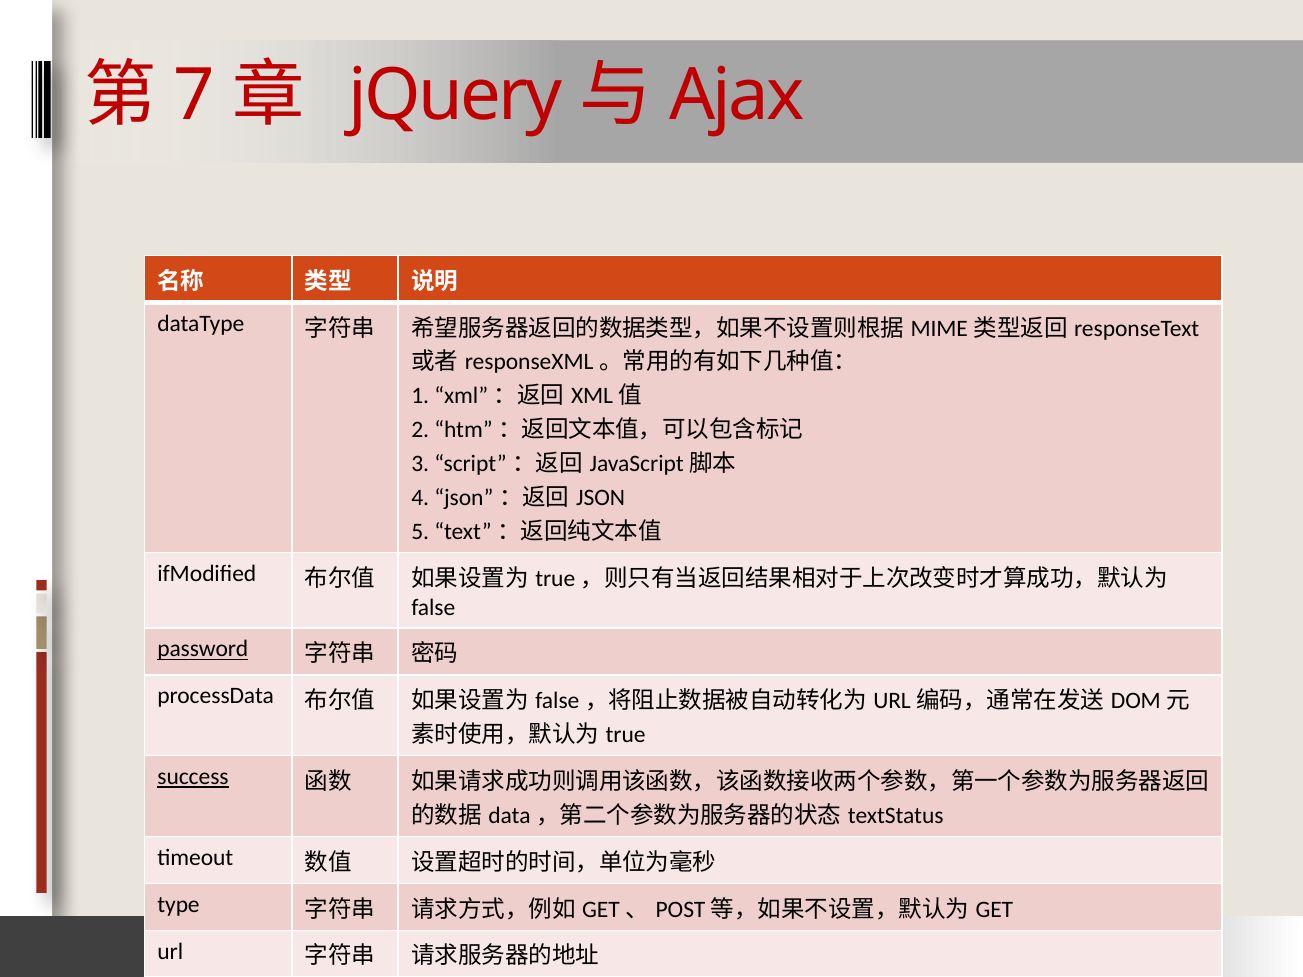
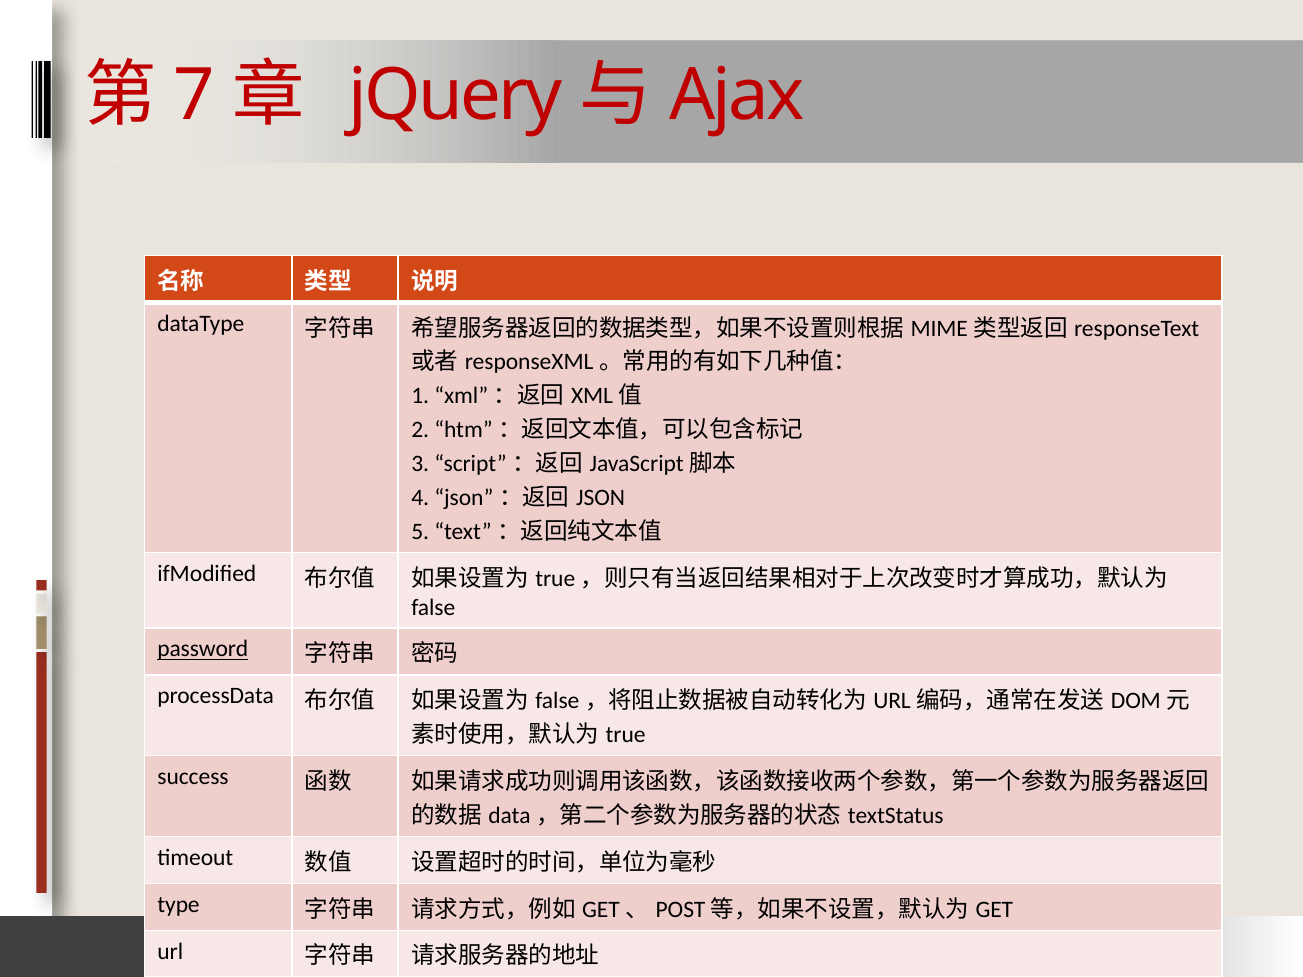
success underline: present -> none (193, 777)
